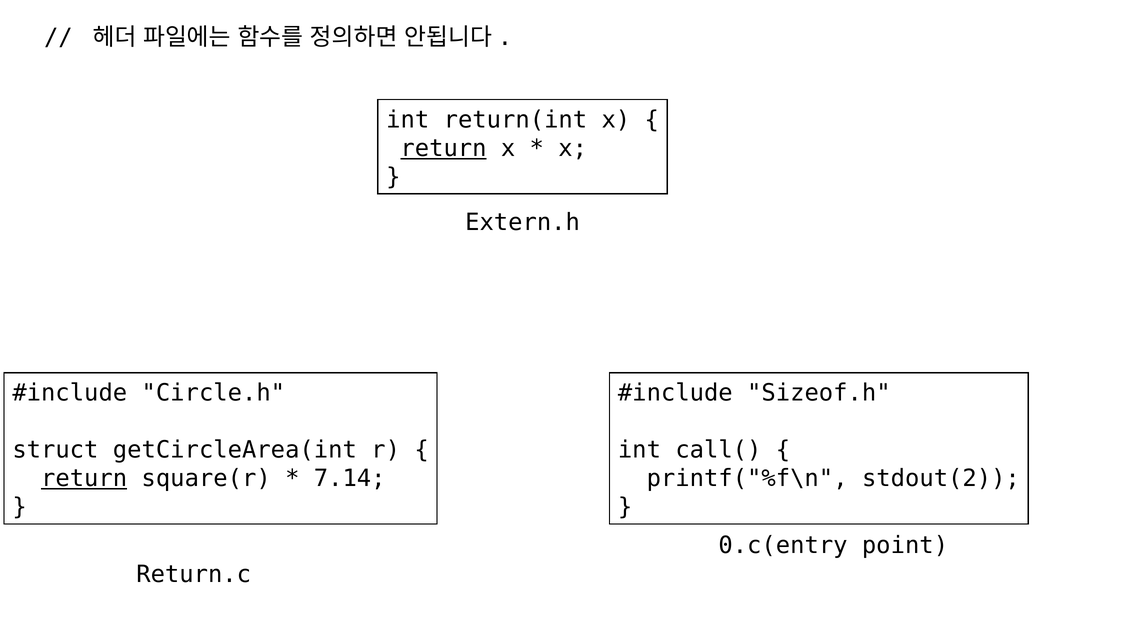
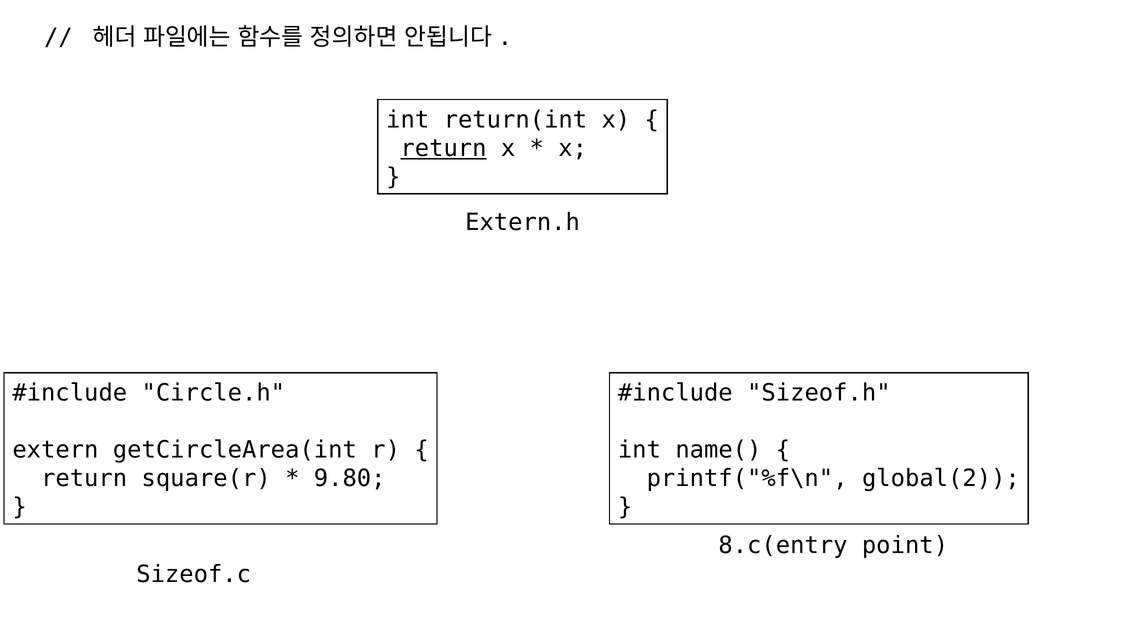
struct: struct -> extern (55, 450)
call(: call( -> name( (718, 450)
return underline: present -> none (84, 479)
7.14: 7.14 -> 9.80 (350, 479)
stdout(2: stdout(2 -> global(2 (941, 479)
0.c(entry: 0.c(entry -> 8.c(entry (783, 546)
Return.c: Return.c -> Sizeof.c (194, 575)
